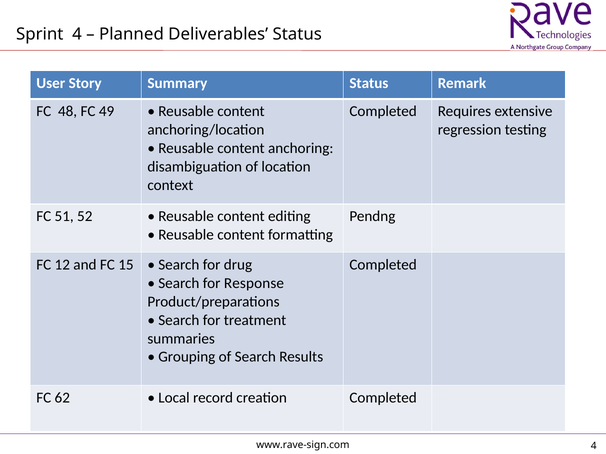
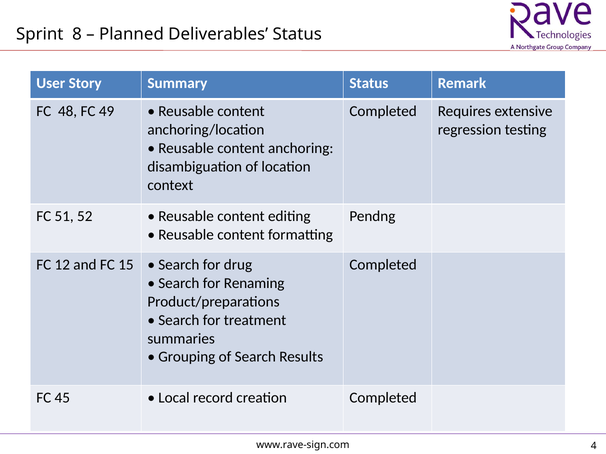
Sprint 4: 4 -> 8 (77, 34)
Response: Response -> Renaming (254, 283)
62: 62 -> 45 (62, 398)
